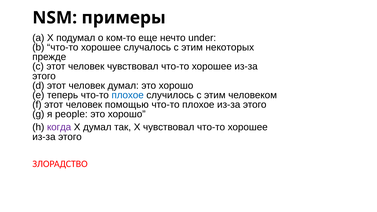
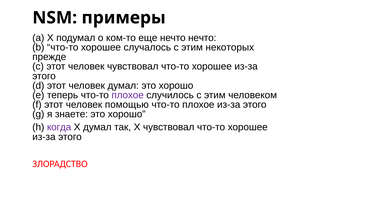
нечто under: under -> нечто (202, 38)
плохое colour: blue -> purple (128, 95)
people: people -> знаете (71, 114)
